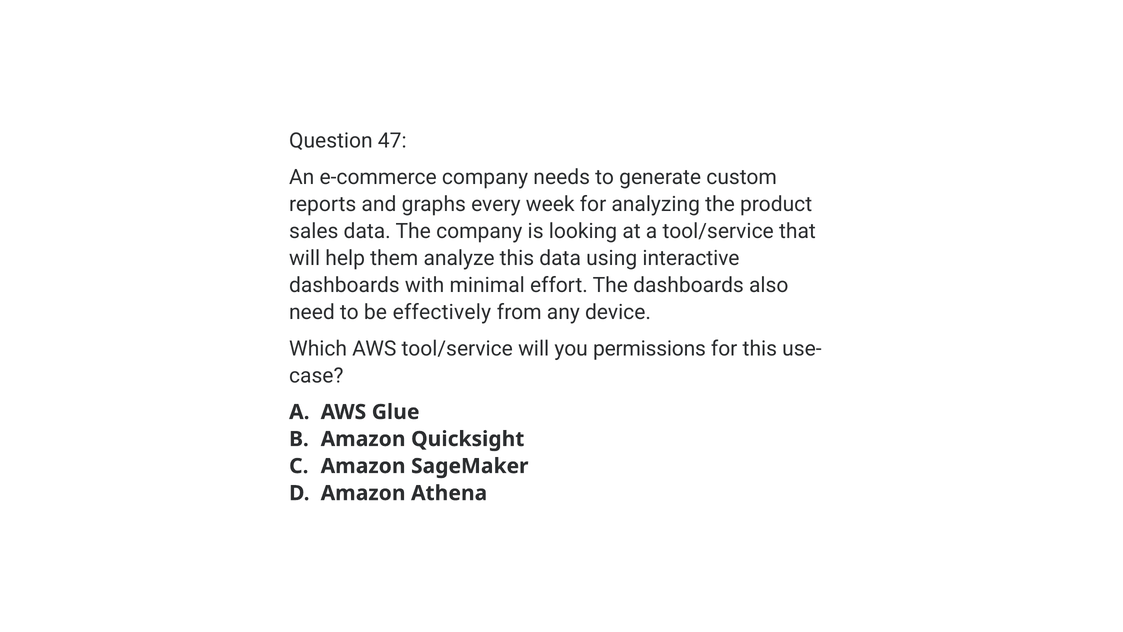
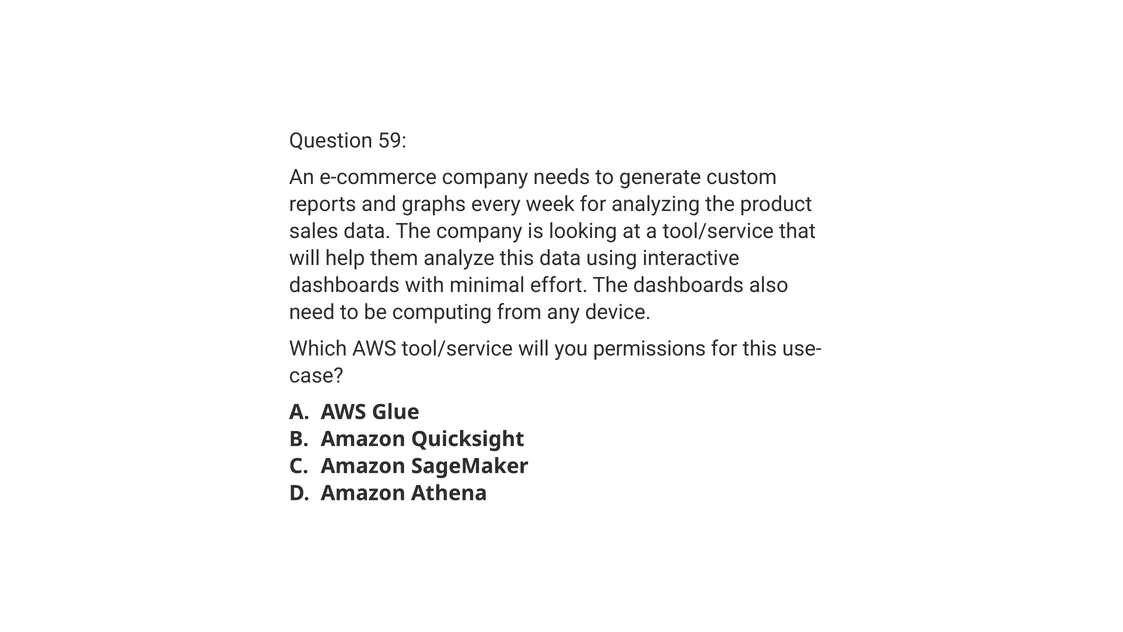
47: 47 -> 59 (392, 141)
effectively: effectively -> computing (442, 312)
